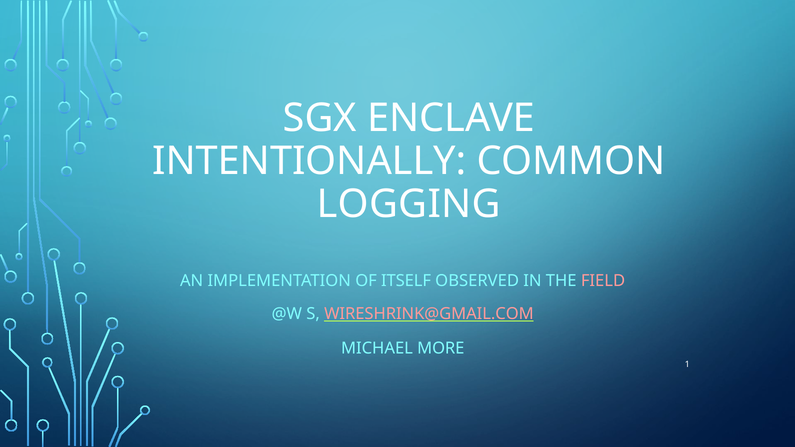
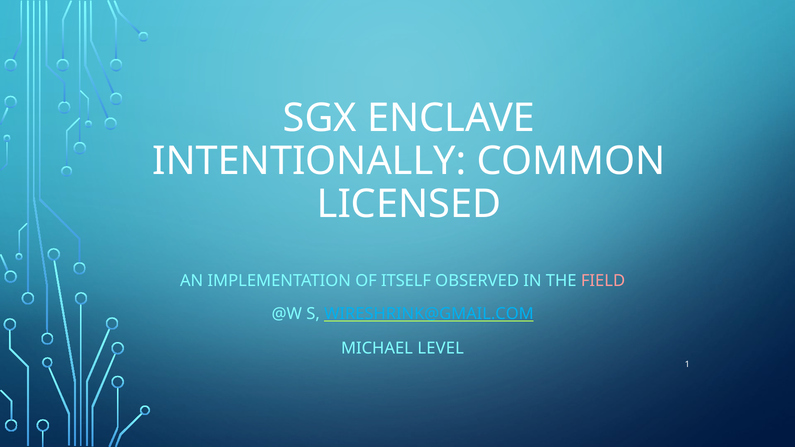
LOGGING: LOGGING -> LICENSED (409, 204)
WIRESHRINK@GMAIL.COM colour: pink -> light blue (429, 314)
MORE: MORE -> LEVEL (441, 349)
